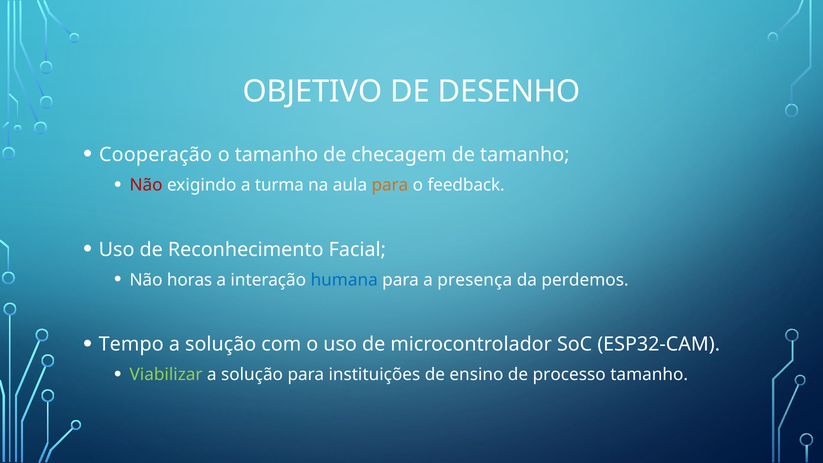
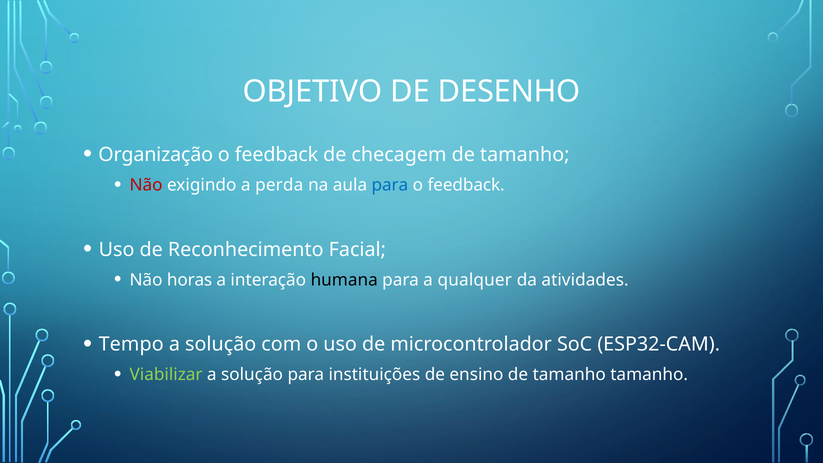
Cooperação: Cooperação -> Organização (156, 155)
tamanho: tamanho -> feedback (277, 155)
turma: turma -> perda (279, 185)
para colour: orange -> blue (390, 185)
humana colour: blue -> black (344, 280)
presença: presença -> qualquer (475, 280)
perdemos: perdemos -> atividades (585, 280)
ensino de processo: processo -> tamanho (569, 375)
